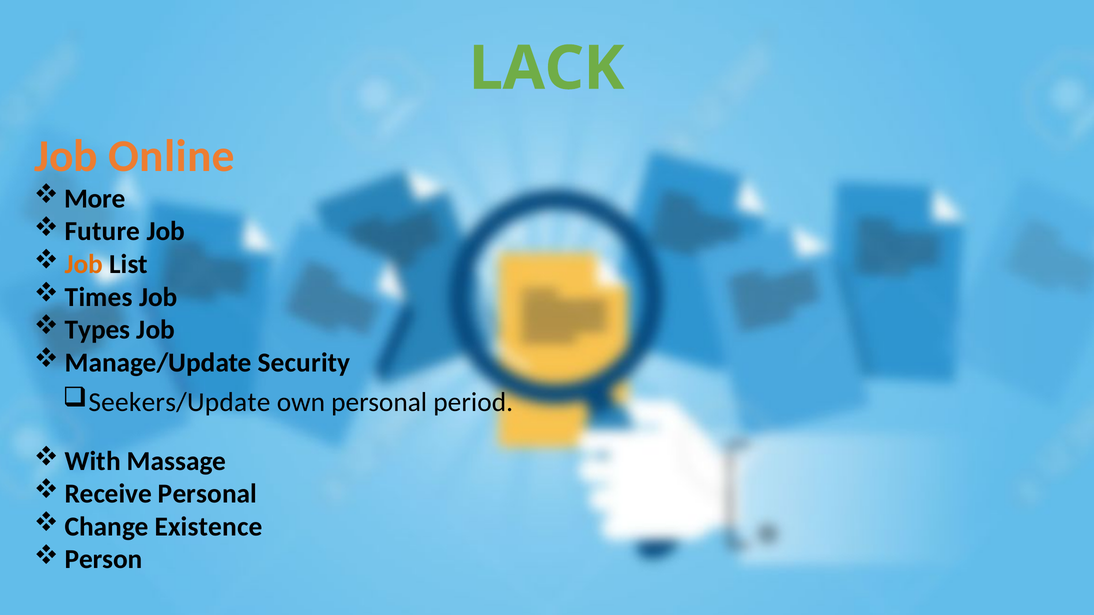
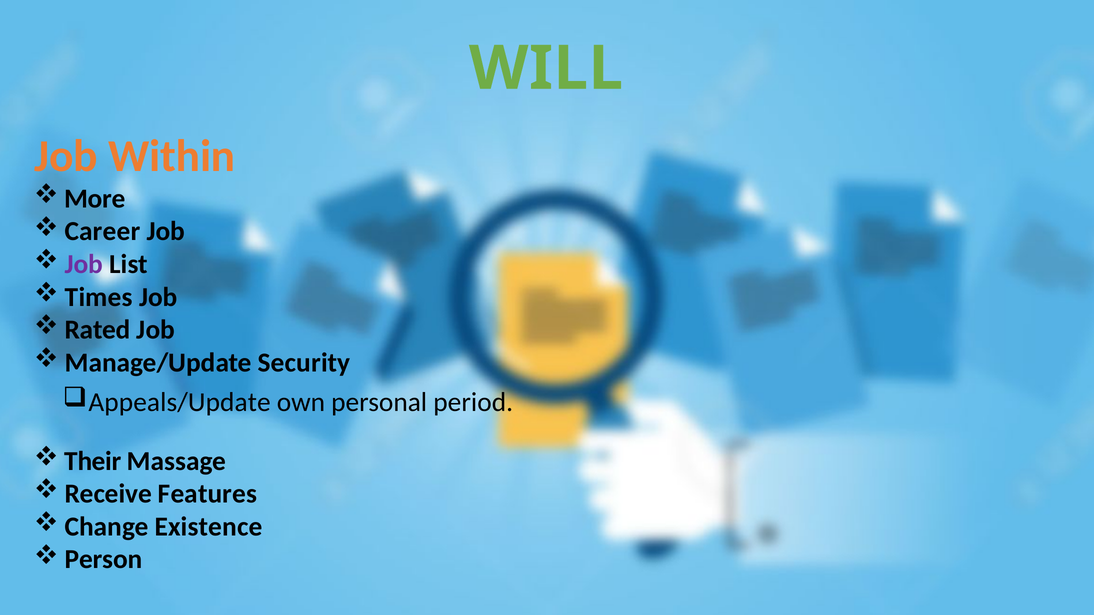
LACK: LACK -> WILL (546, 69)
Online: Online -> Within (172, 156)
Future: Future -> Career (103, 232)
Job colour: orange -> purple (84, 264)
Types: Types -> Rated (98, 330)
Seekers/Update: Seekers/Update -> Appeals/Update (180, 402)
With: With -> Their (93, 461)
Receive Personal: Personal -> Features (208, 494)
